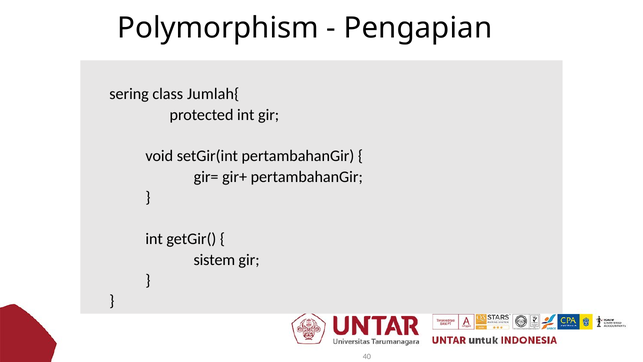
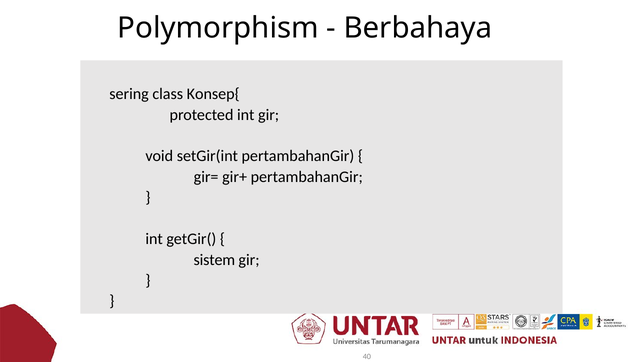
Pengapian: Pengapian -> Berbahaya (418, 28)
Jumlah{: Jumlah{ -> Konsep{ (213, 94)
